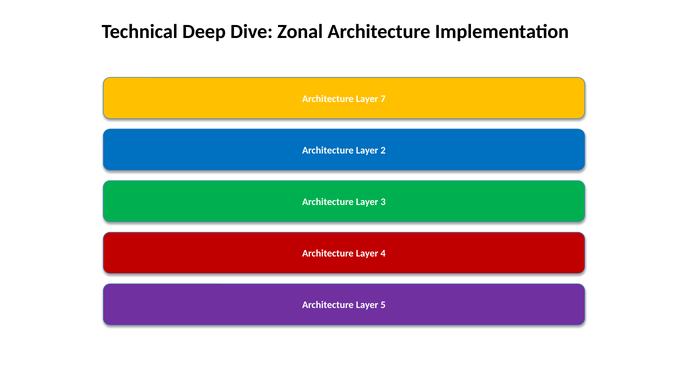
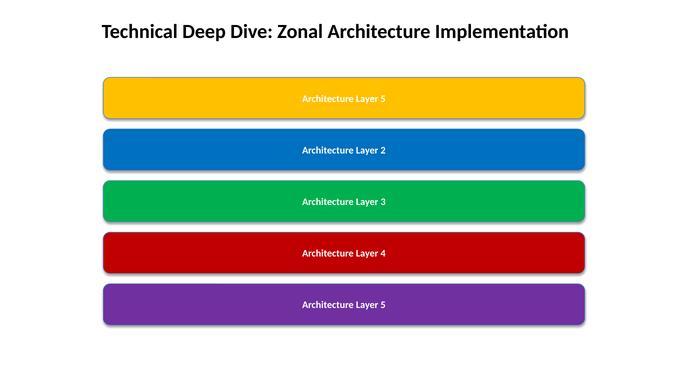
7: 7 -> 5 (383, 99)
